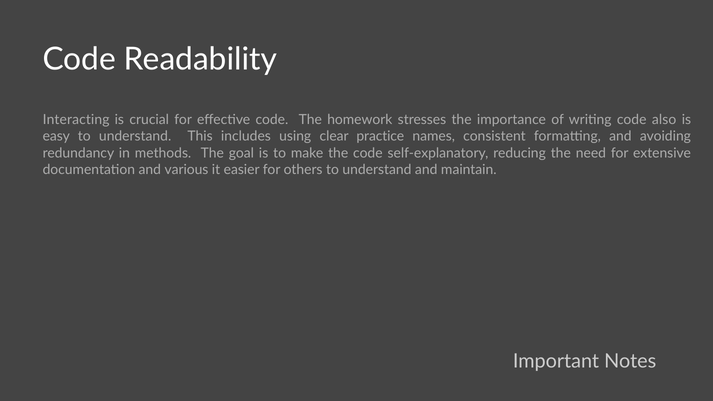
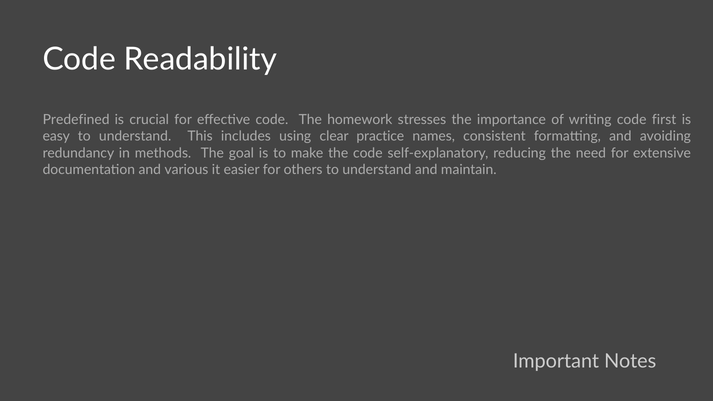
Interacting: Interacting -> Predefined (76, 120)
also: also -> first (664, 120)
